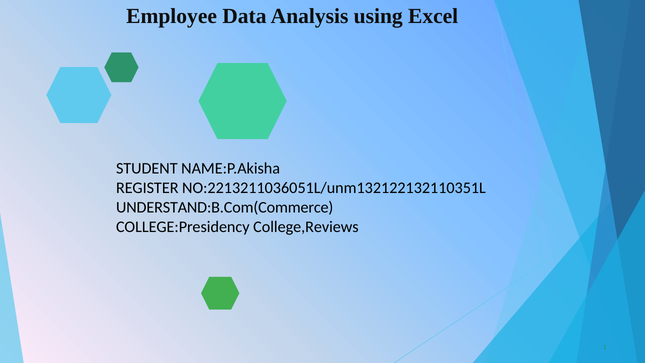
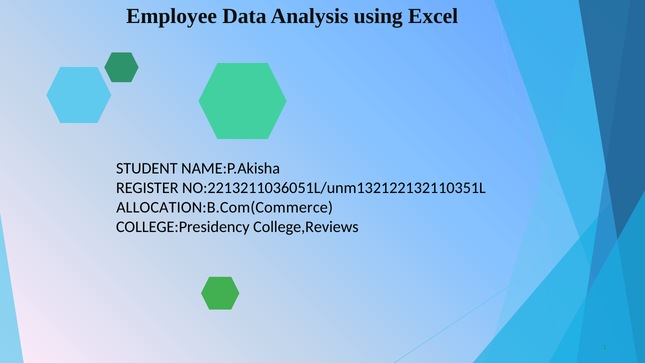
UNDERSTAND:B.Com(Commerce: UNDERSTAND:B.Com(Commerce -> ALLOCATION:B.Com(Commerce (225, 207)
